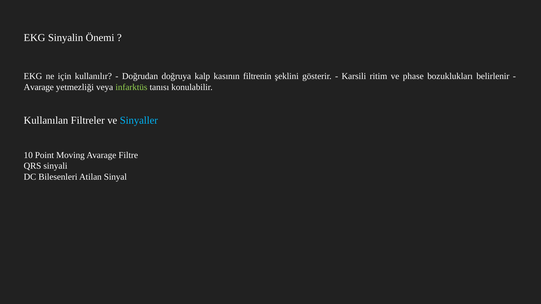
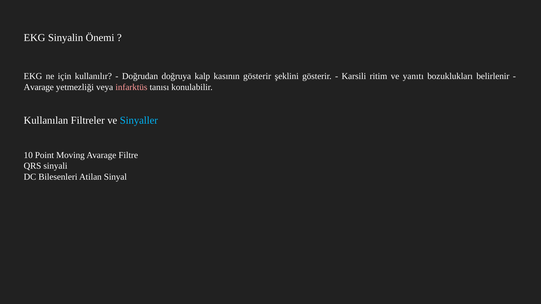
kasının filtrenin: filtrenin -> gösterir (257, 76)
phase: phase -> yanıtı (413, 76)
infarktüs colour: light green -> pink (131, 87)
